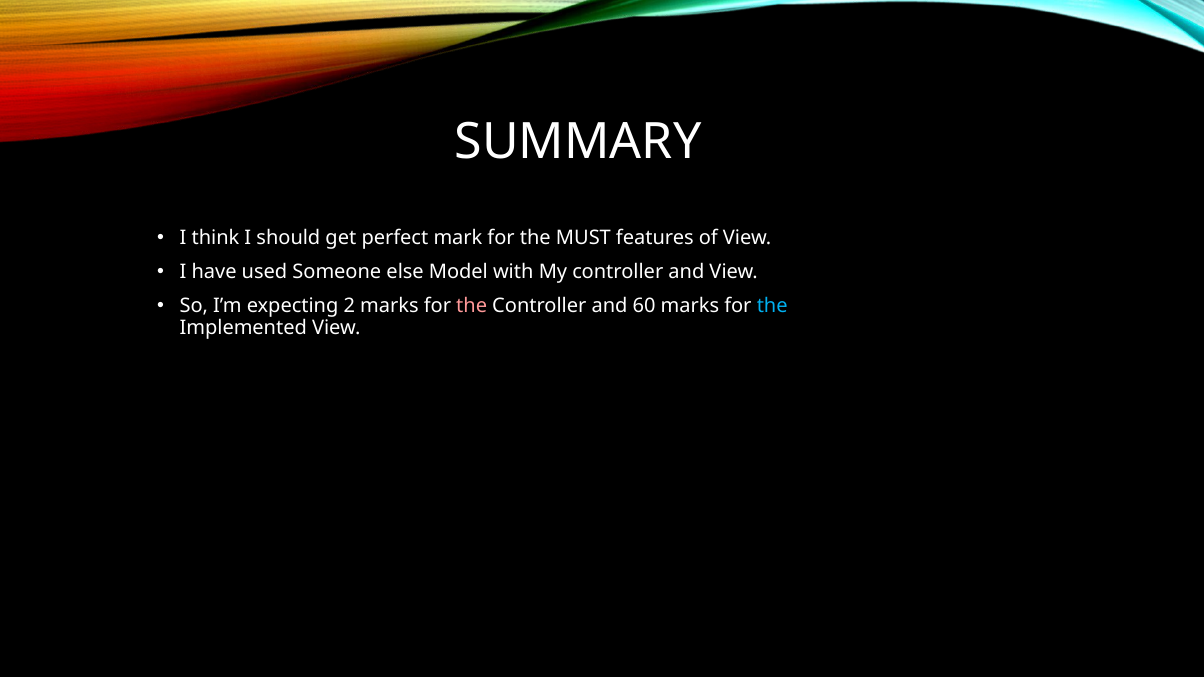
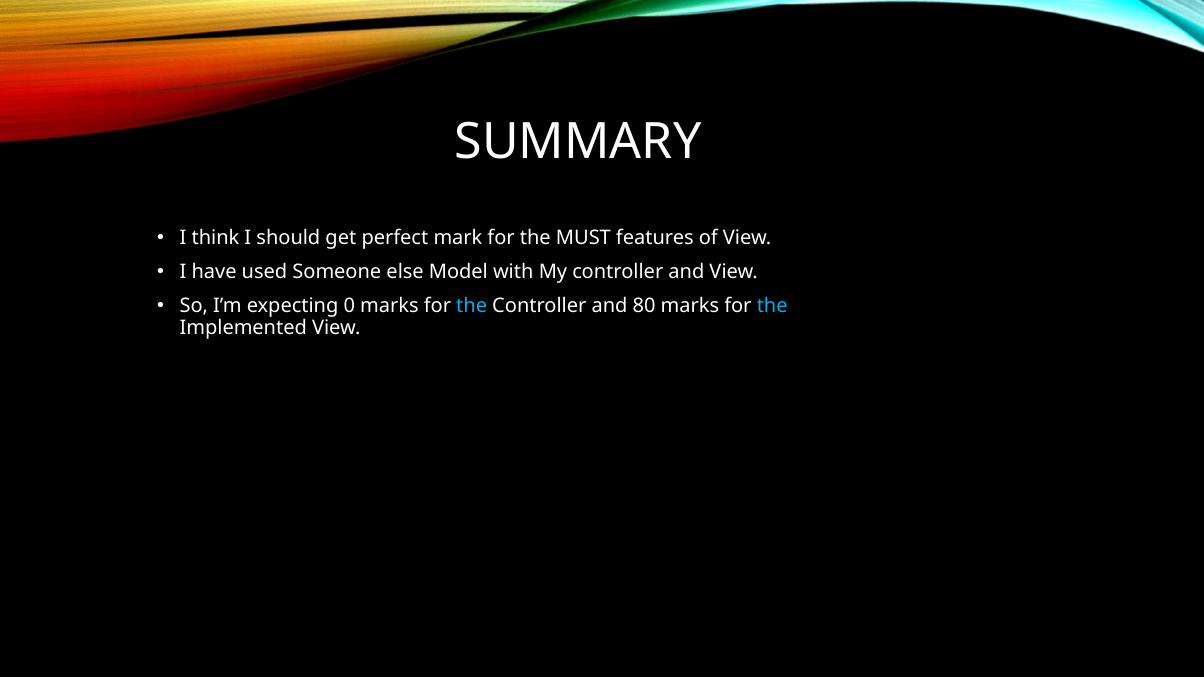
2: 2 -> 0 (349, 306)
the colour: pink -> light blue (472, 306)
60: 60 -> 80 (644, 306)
